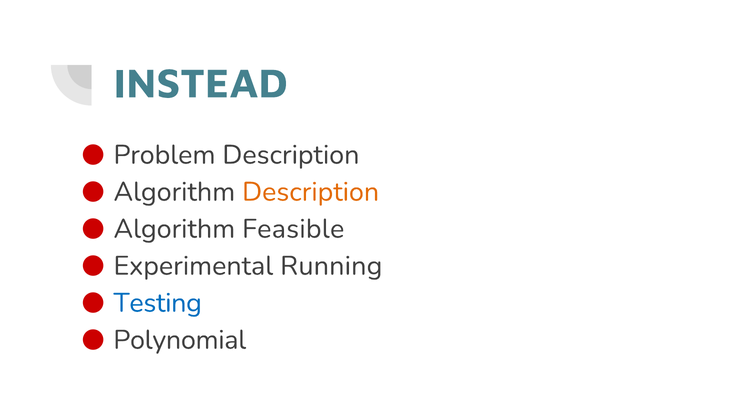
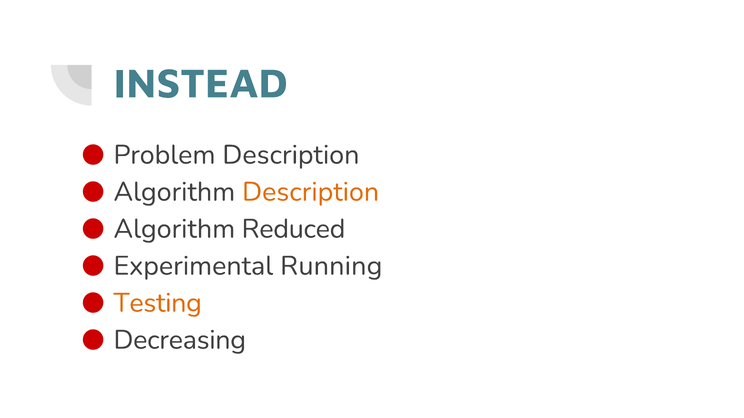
Feasible: Feasible -> Reduced (293, 229)
Testing colour: blue -> orange (158, 303)
Polynomial: Polynomial -> Decreasing (180, 340)
